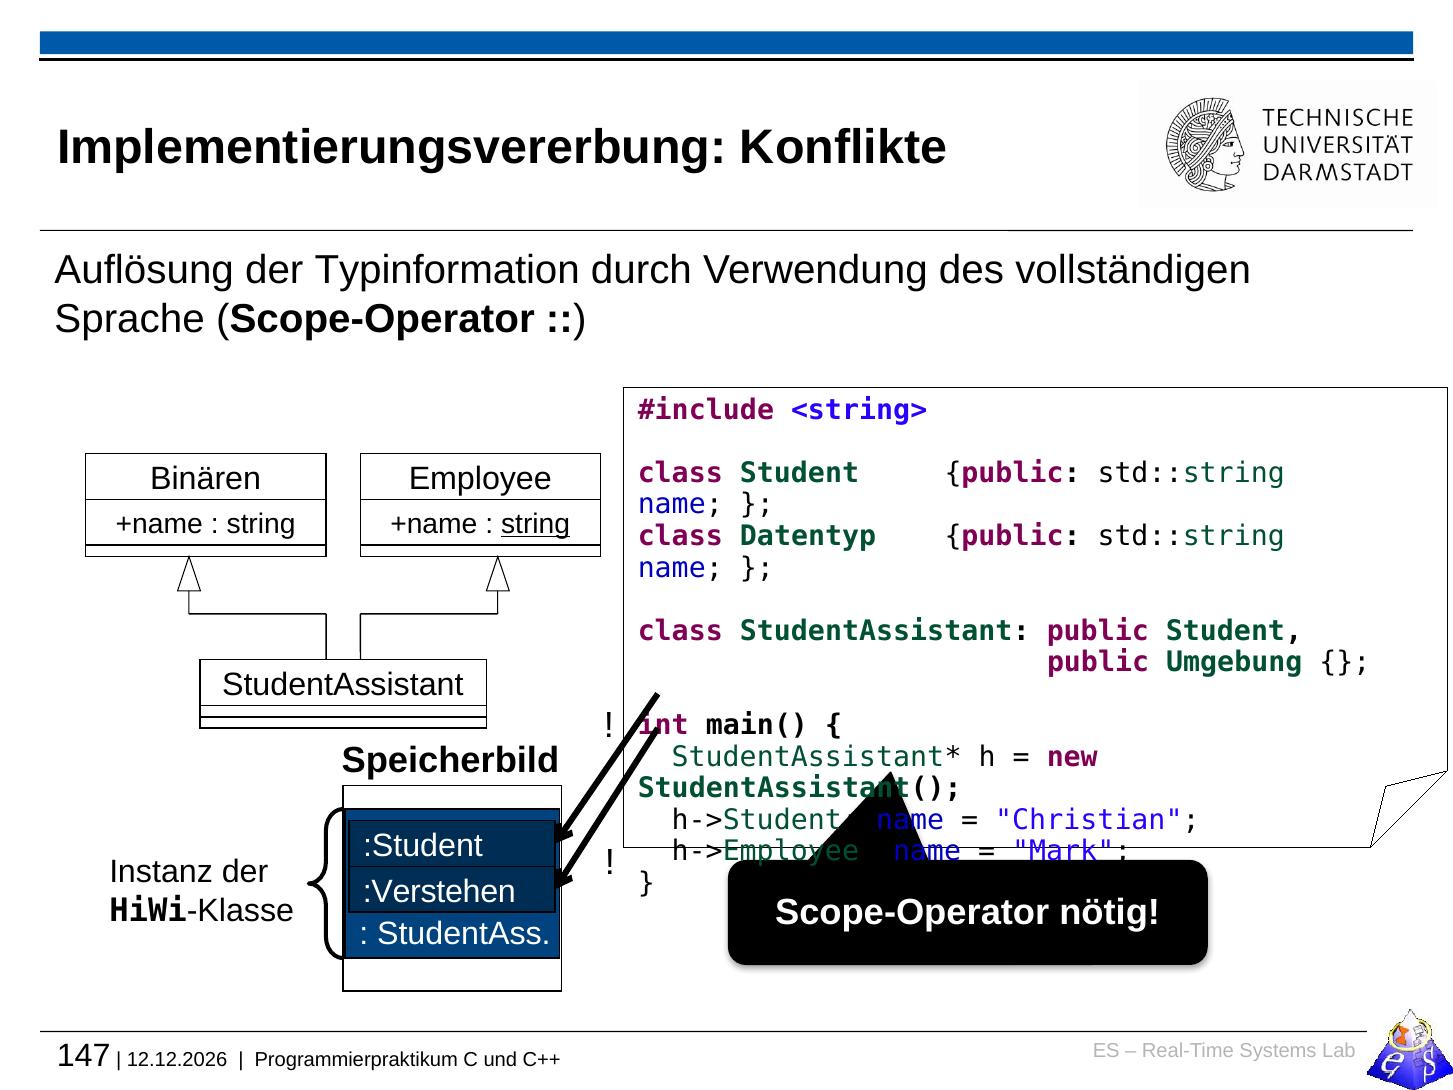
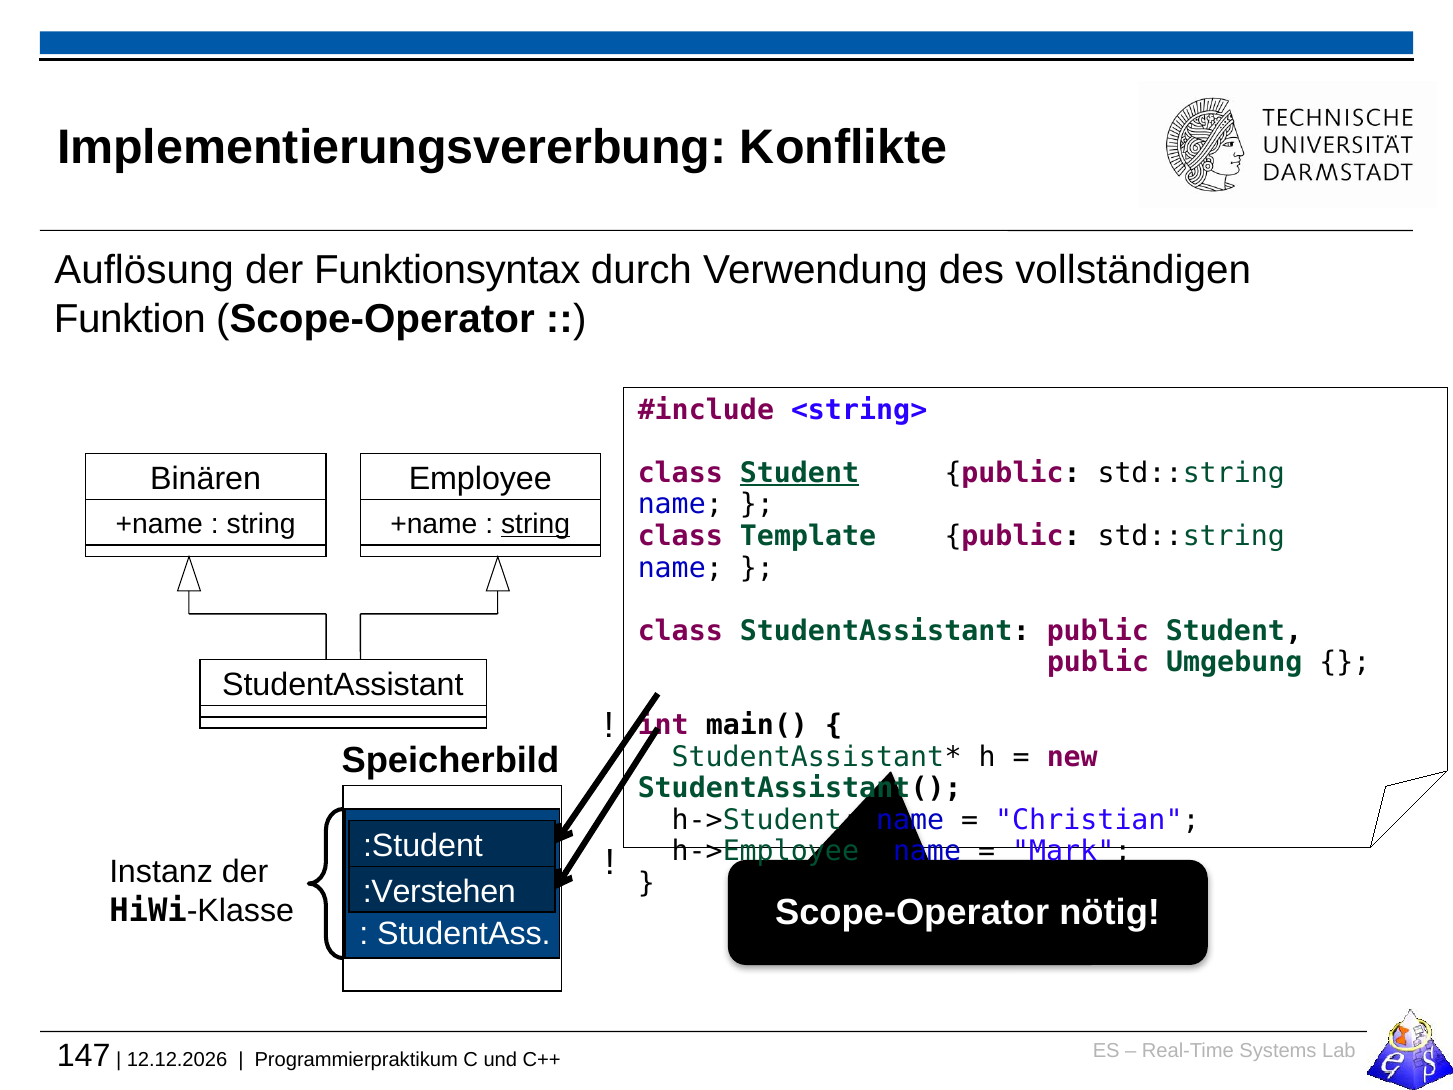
Typinformation: Typinformation -> Funktionsyntax (447, 270)
Sprache: Sprache -> Funktion (130, 319)
Student underline: none -> present (799, 473)
Datentyp: Datentyp -> Template (808, 536)
